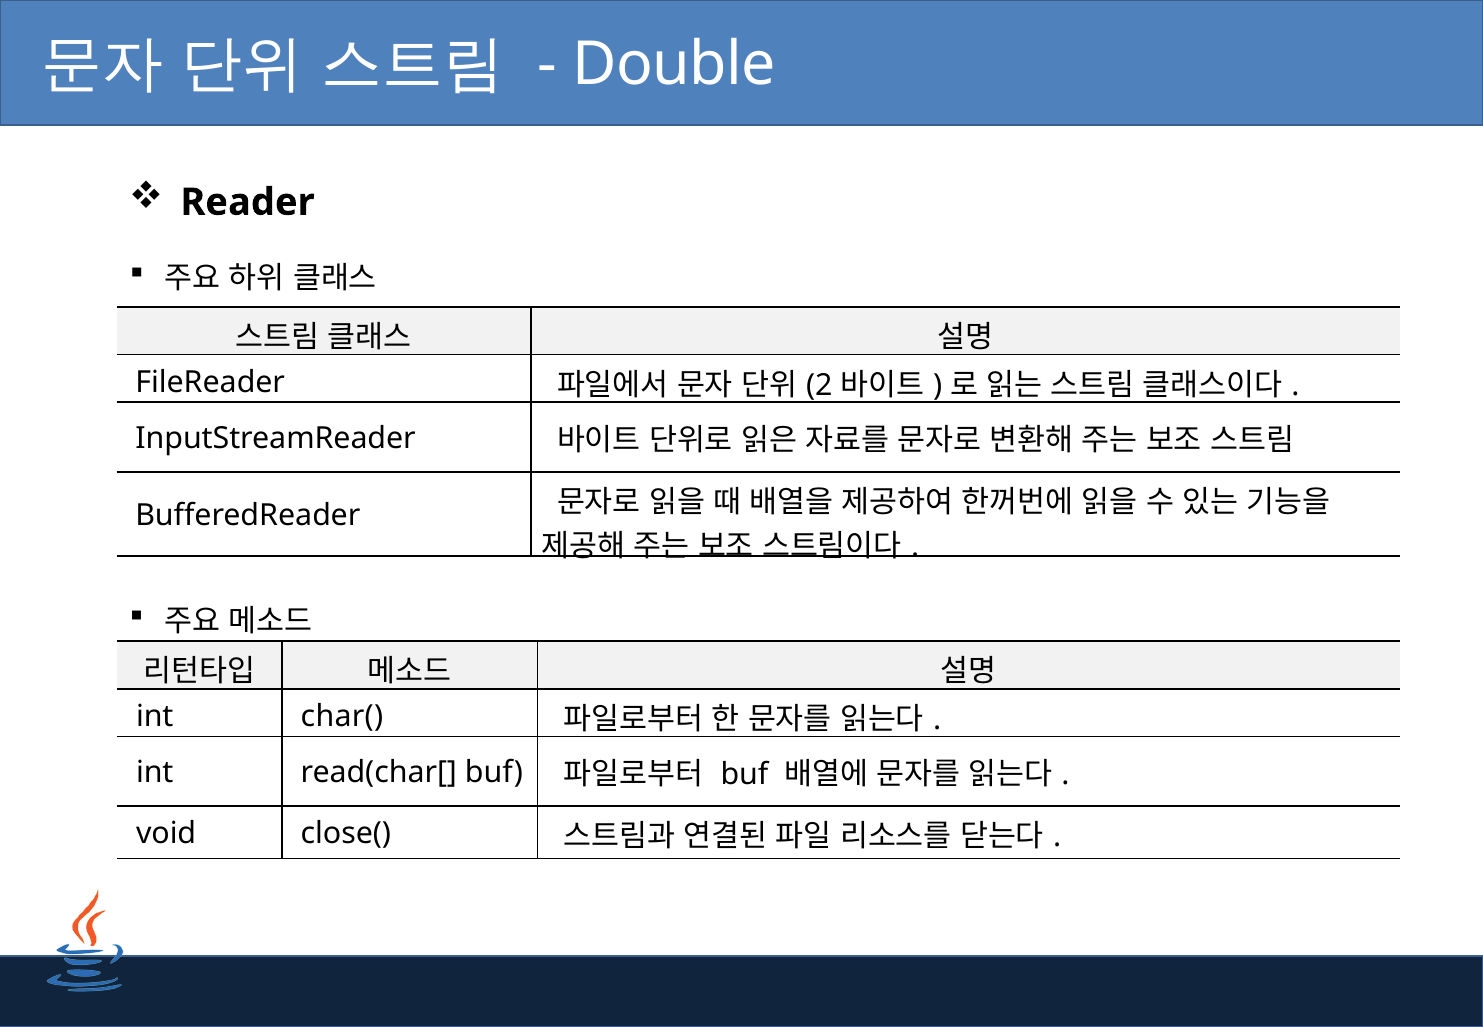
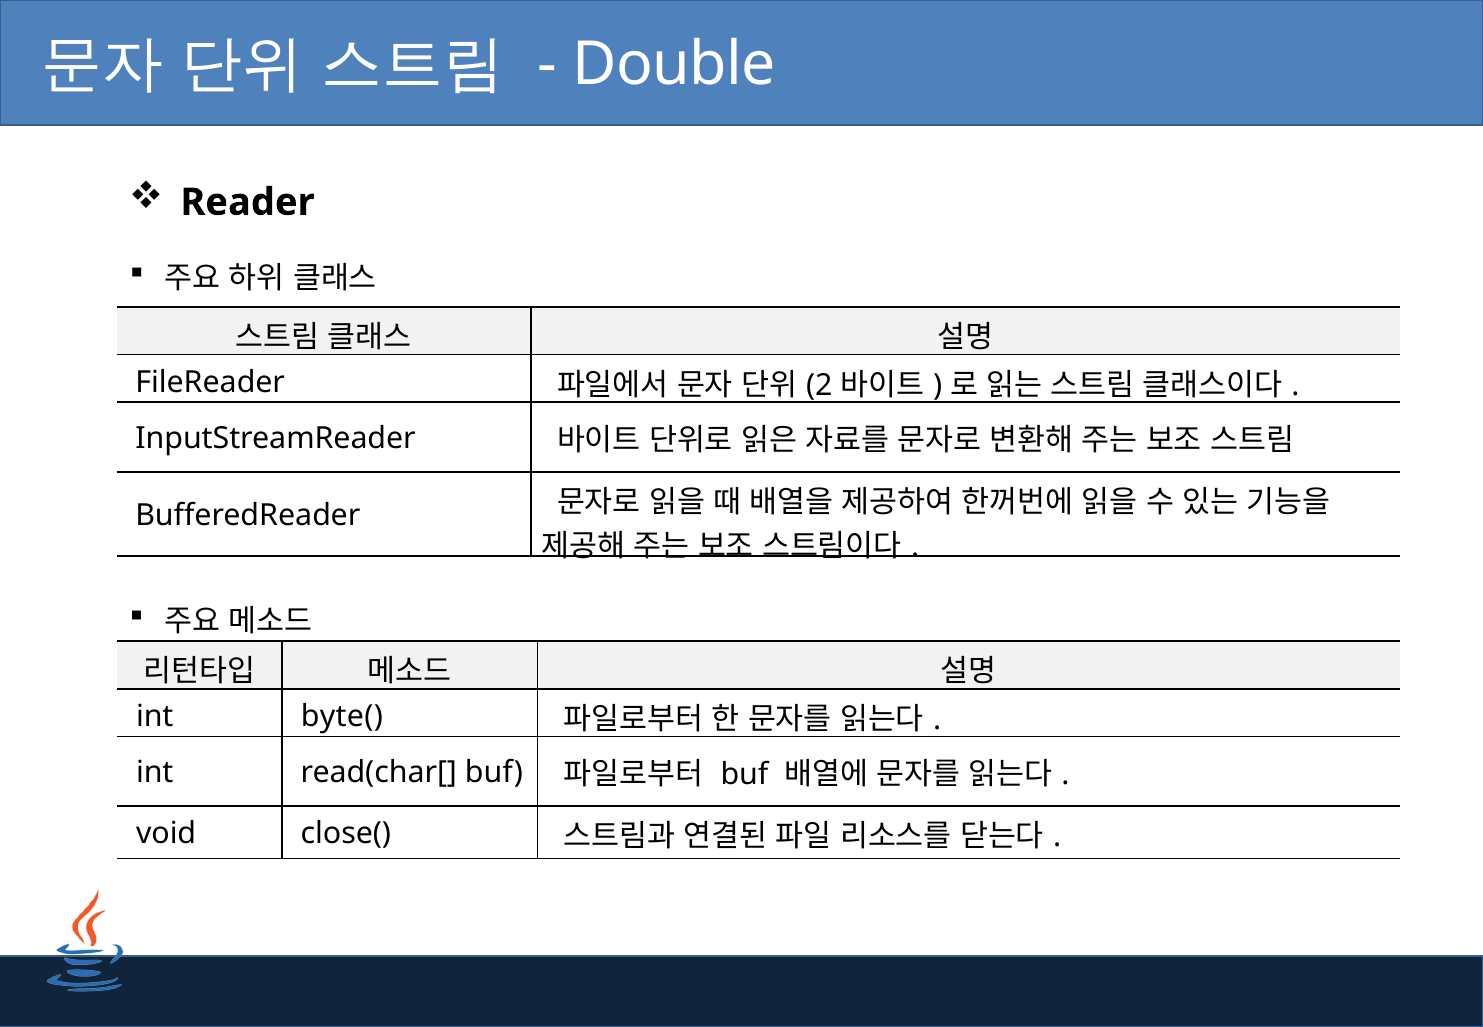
char(: char( -> byte( (342, 716)
